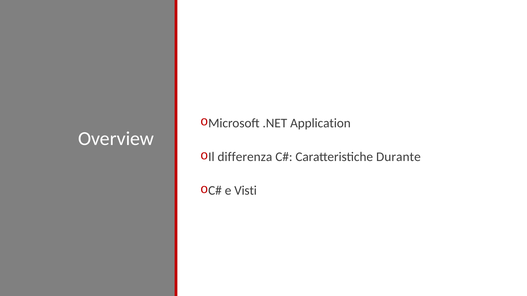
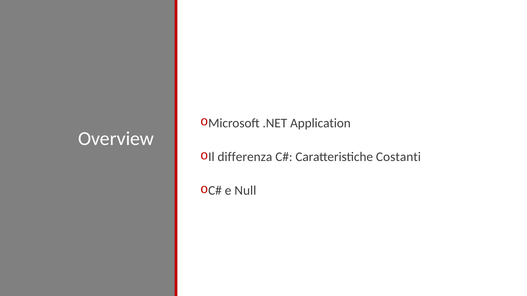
Durante: Durante -> Costanti (398, 157)
Visti: Visti -> Null (245, 191)
